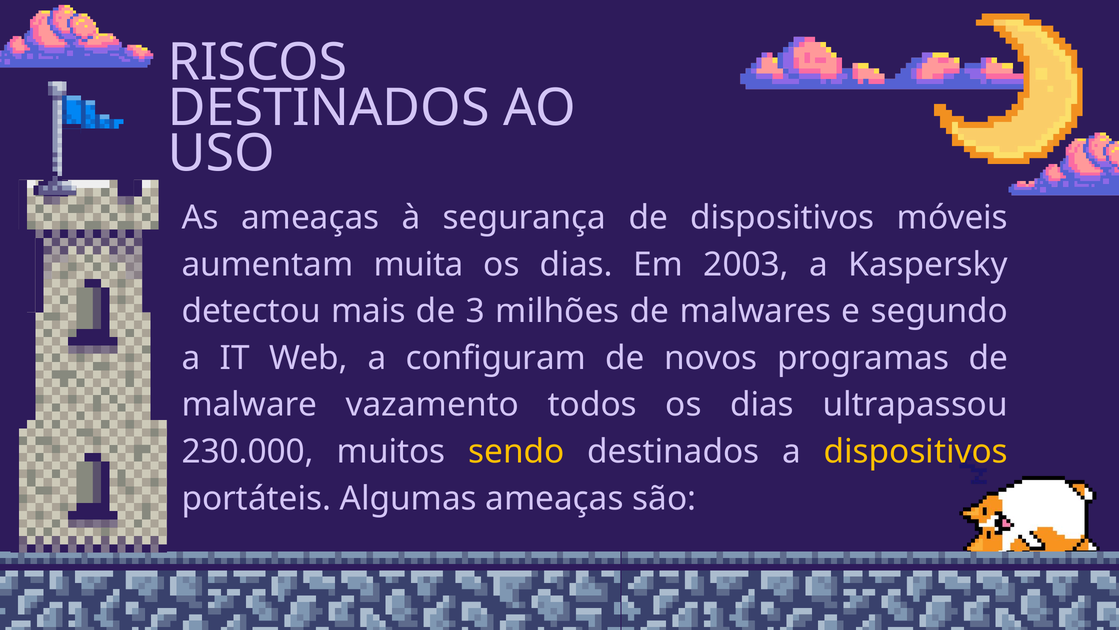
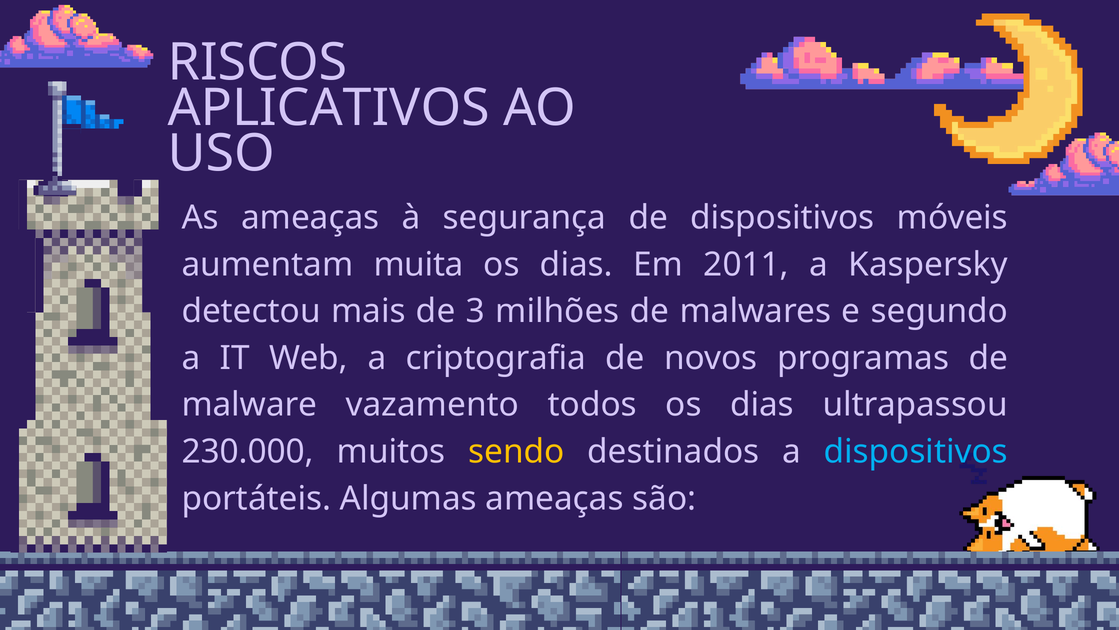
DESTINADOS: DESTINADOS -> APLICATIVOS (329, 108)
2003: 2003 -> 2011 (746, 264)
configuram: configuram -> criptografia (496, 358)
dispositivos colour: yellow -> light blue (916, 451)
